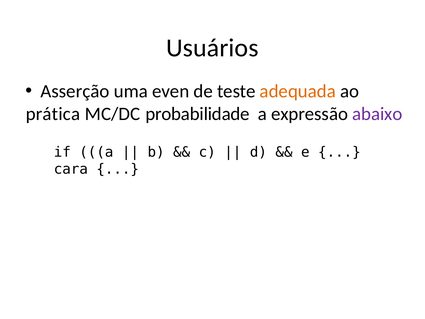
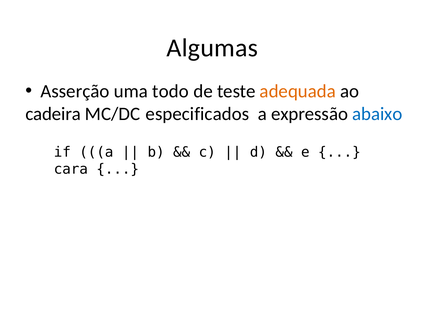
Usuários: Usuários -> Algumas (212, 48)
even: even -> todo (171, 91)
prática: prática -> cadeira (53, 114)
probabilidade: probabilidade -> especificados (197, 114)
abaixo colour: purple -> blue (377, 114)
